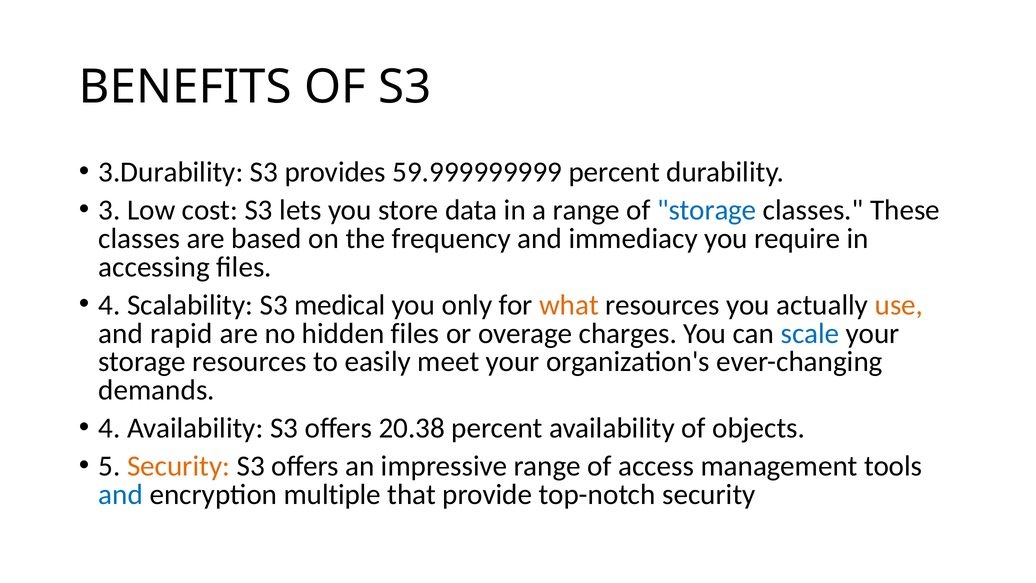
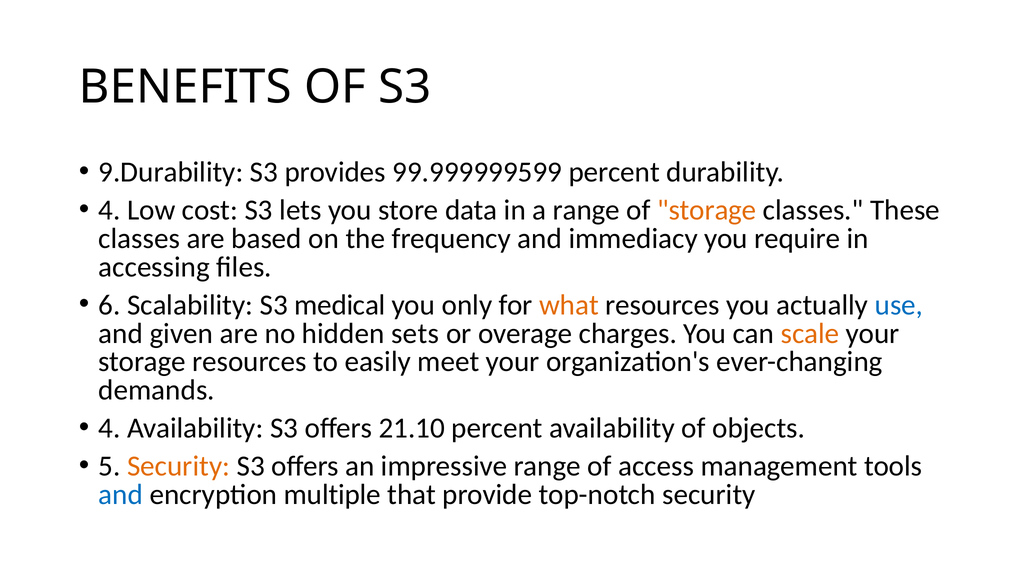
3.Durability: 3.Durability -> 9.Durability (171, 172)
59.999999999: 59.999999999 -> 99.999999599 (477, 172)
3: 3 -> 4 (109, 210)
storage colour: blue -> orange (707, 210)
4: 4 -> 6 (109, 305)
use colour: orange -> blue (899, 305)
rapid: rapid -> given (181, 333)
hidden files: files -> sets (415, 333)
scale colour: blue -> orange (810, 333)
20.38: 20.38 -> 21.10 (412, 428)
